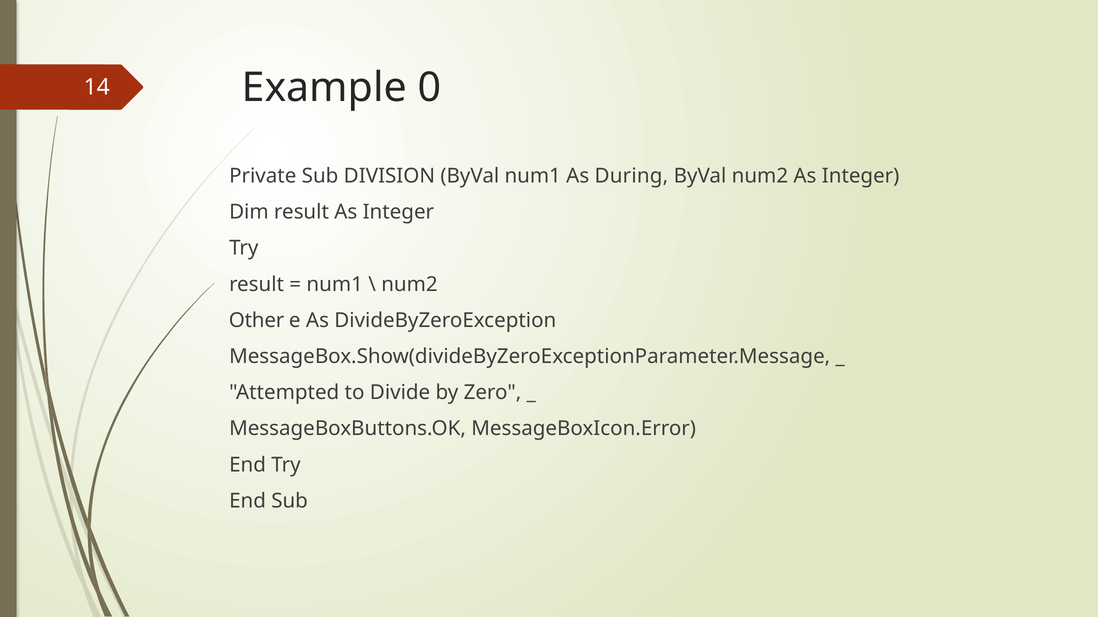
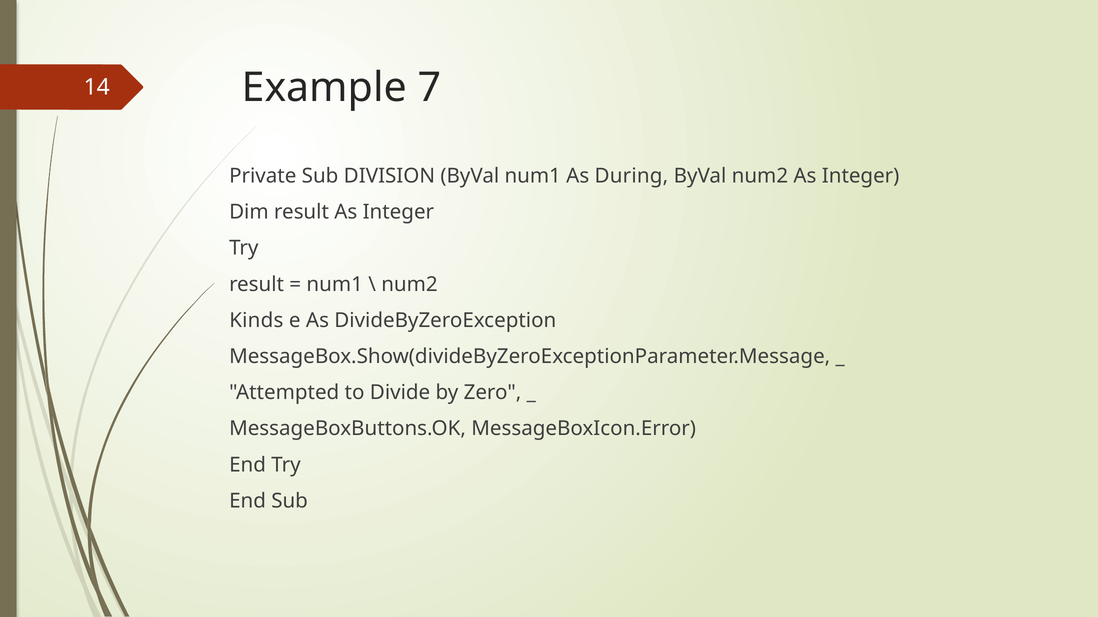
0: 0 -> 7 (430, 88)
Other: Other -> Kinds (256, 321)
